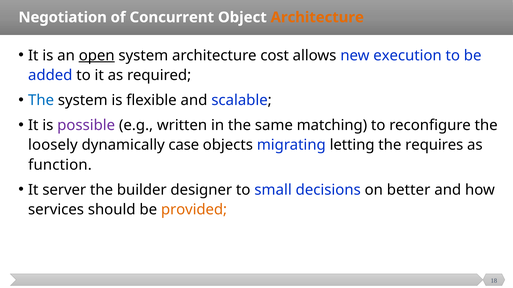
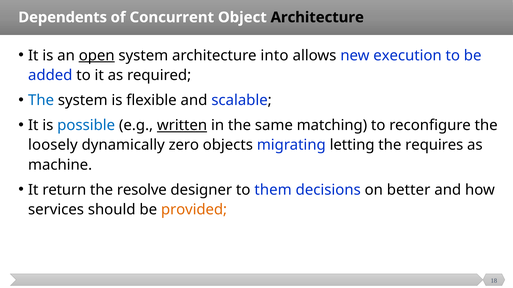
Negotiation: Negotiation -> Dependents (63, 17)
Architecture colour: orange -> black (317, 17)
cost: cost -> into (274, 56)
possible colour: purple -> blue (86, 126)
written underline: none -> present (182, 126)
case: case -> zero (184, 145)
function: function -> machine (60, 165)
server: server -> return (64, 190)
builder: builder -> resolve (142, 190)
small: small -> them (273, 190)
